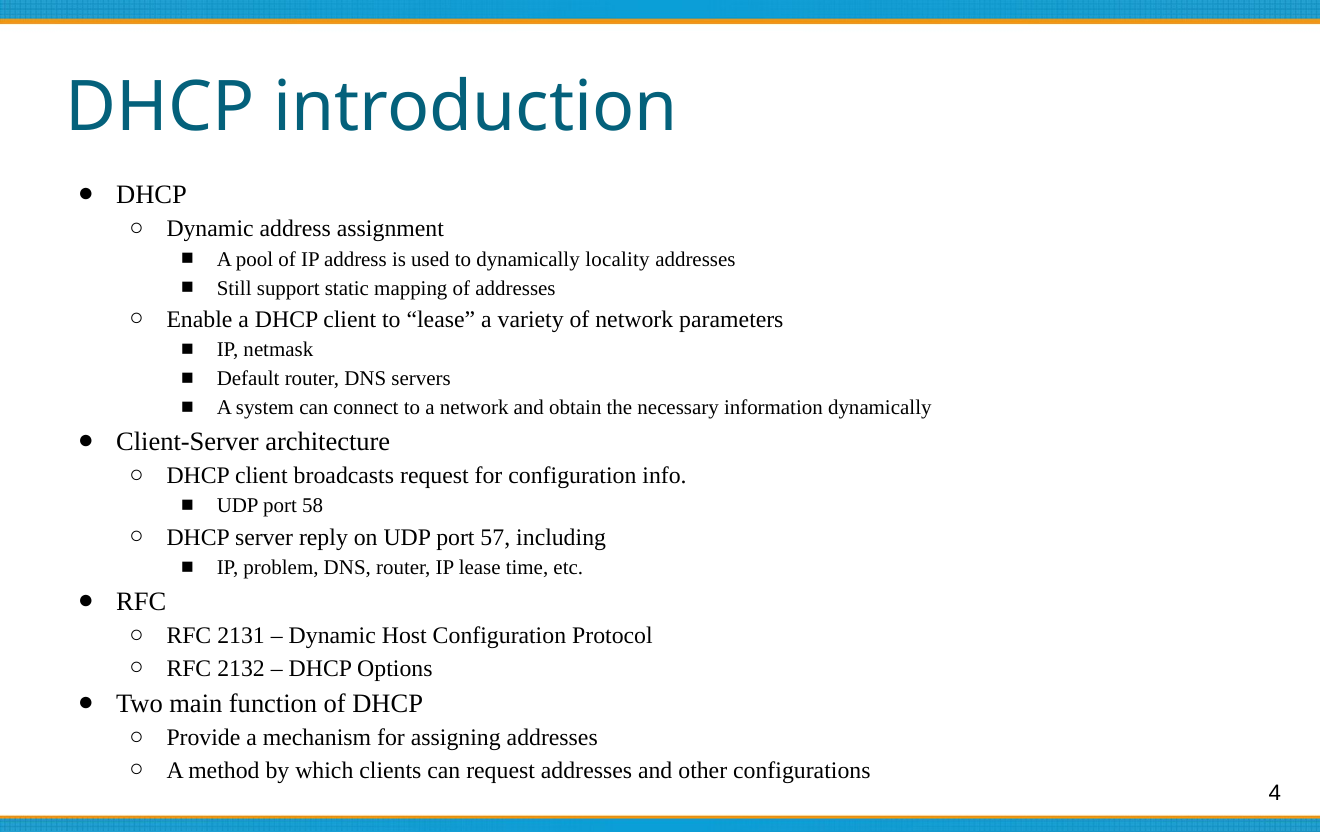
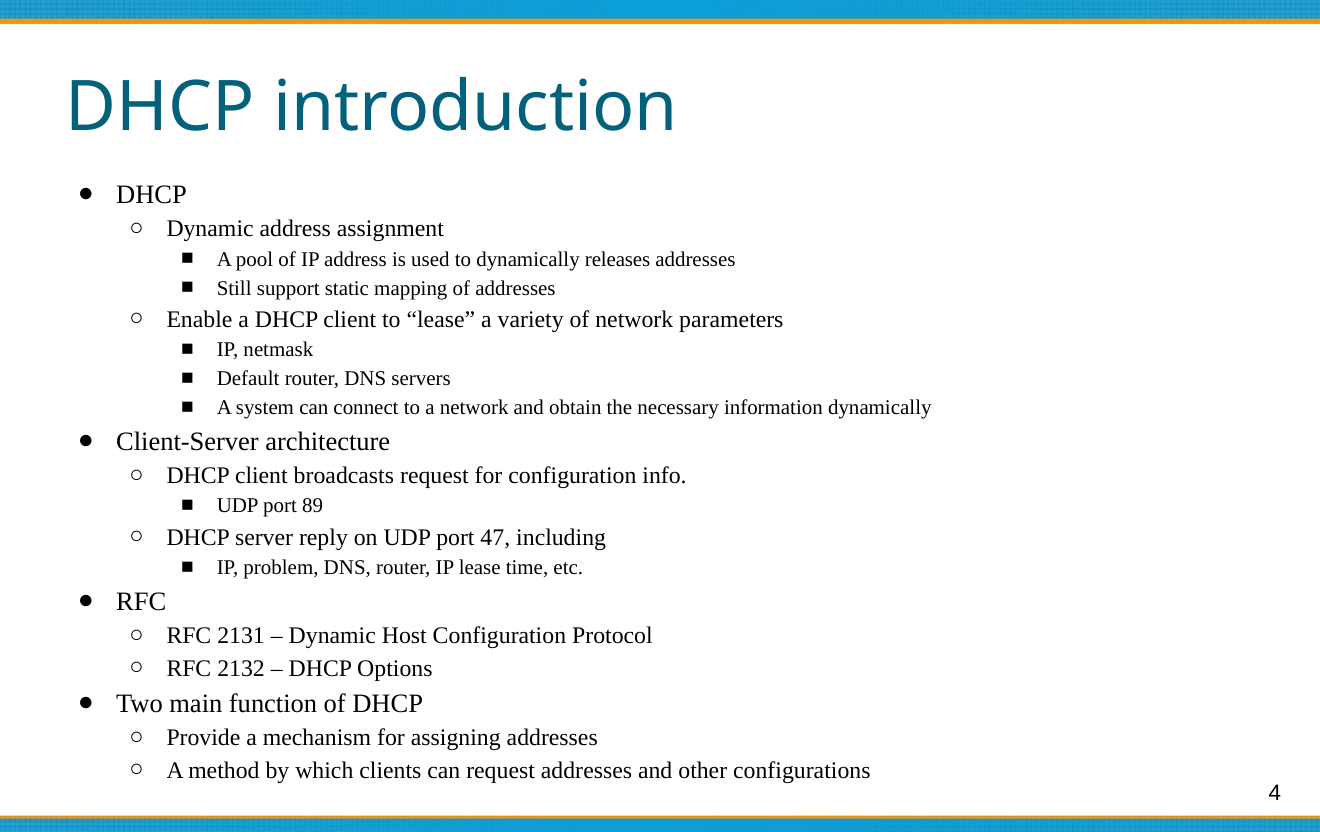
locality: locality -> releases (618, 259)
58: 58 -> 89 (313, 506)
57: 57 -> 47 (495, 537)
